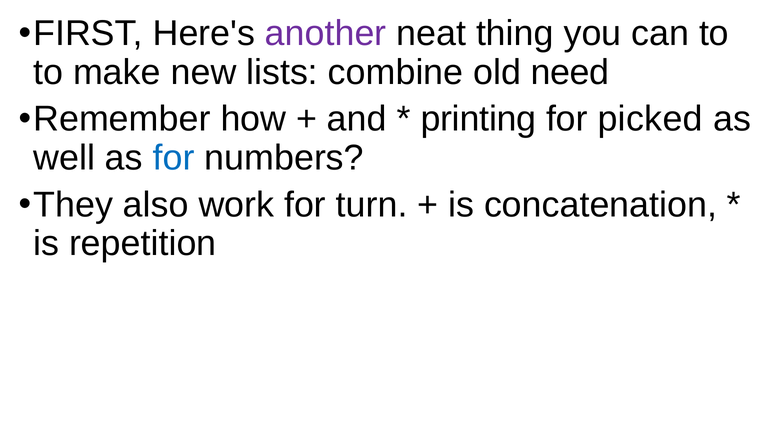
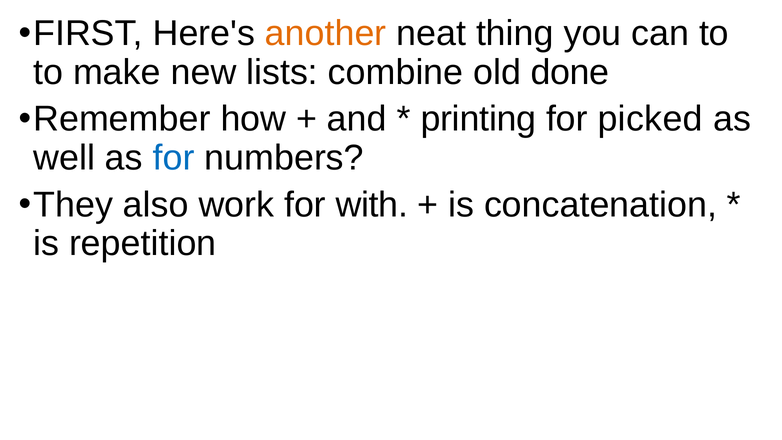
another colour: purple -> orange (326, 34)
need: need -> done (570, 72)
turn: turn -> with (372, 205)
